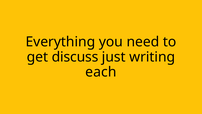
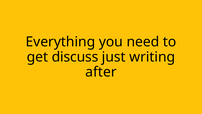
each: each -> after (101, 72)
